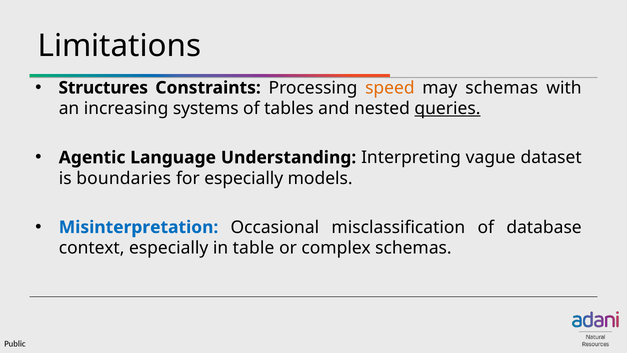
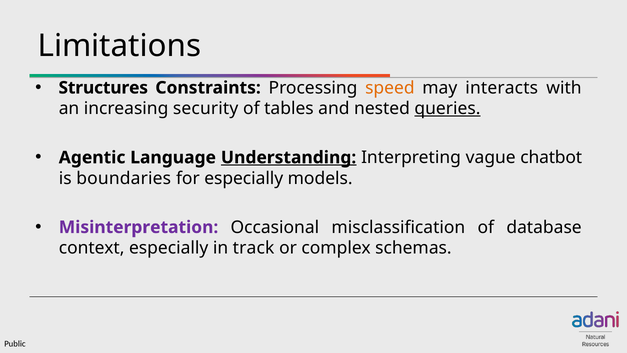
may schemas: schemas -> interacts (502, 88)
systems: systems -> security (206, 109)
Understanding underline: none -> present (289, 157)
dataset: dataset -> chatbot (551, 157)
Misinterpretation colour: blue -> purple (139, 227)
table: table -> track (254, 248)
